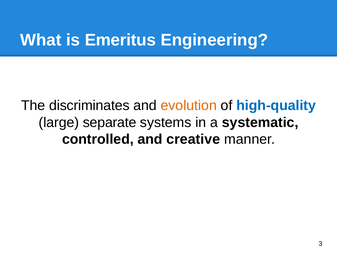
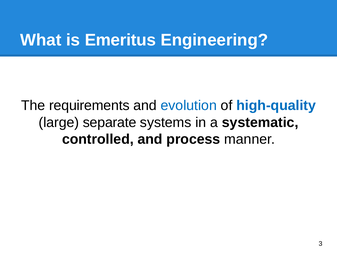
discriminates: discriminates -> requirements (89, 105)
evolution colour: orange -> blue (189, 105)
creative: creative -> process (193, 139)
